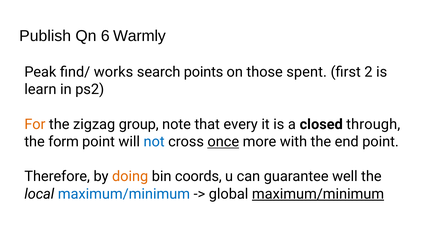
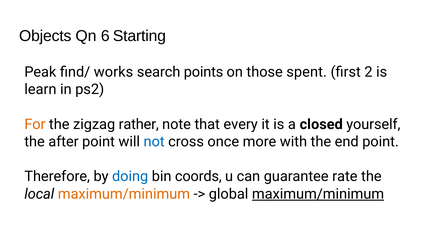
Publish: Publish -> Objects (45, 36)
Warmly: Warmly -> Starting (139, 36)
group: group -> rather (139, 124)
through: through -> yourself (373, 124)
form: form -> after (63, 142)
once underline: present -> none (223, 142)
doing colour: orange -> blue (130, 177)
well: well -> rate (345, 177)
maximum/minimum colour: blue -> orange (124, 194)
